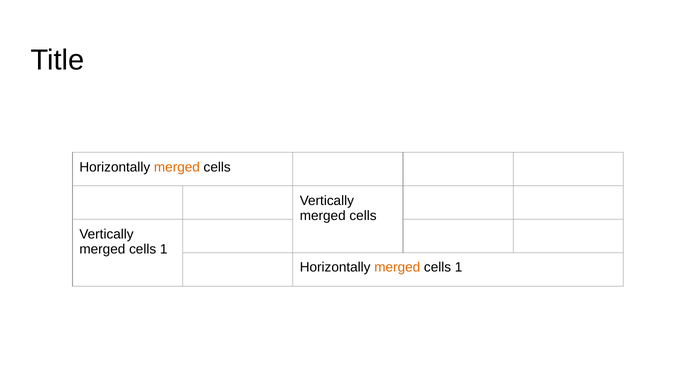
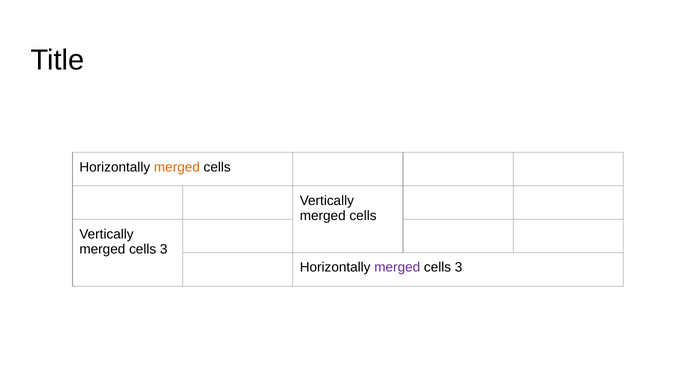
1: 1 -> 3 (164, 249)
merged colour: orange -> purple (397, 267)
1: 1 -> 3 (459, 267)
